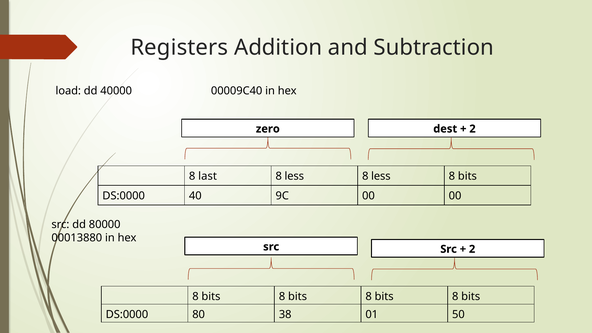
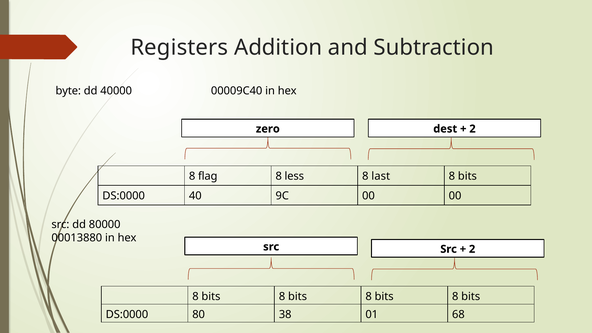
load: load -> byte (68, 91)
last: last -> flag (208, 176)
less: less -> last (381, 176)
50: 50 -> 68 (458, 315)
